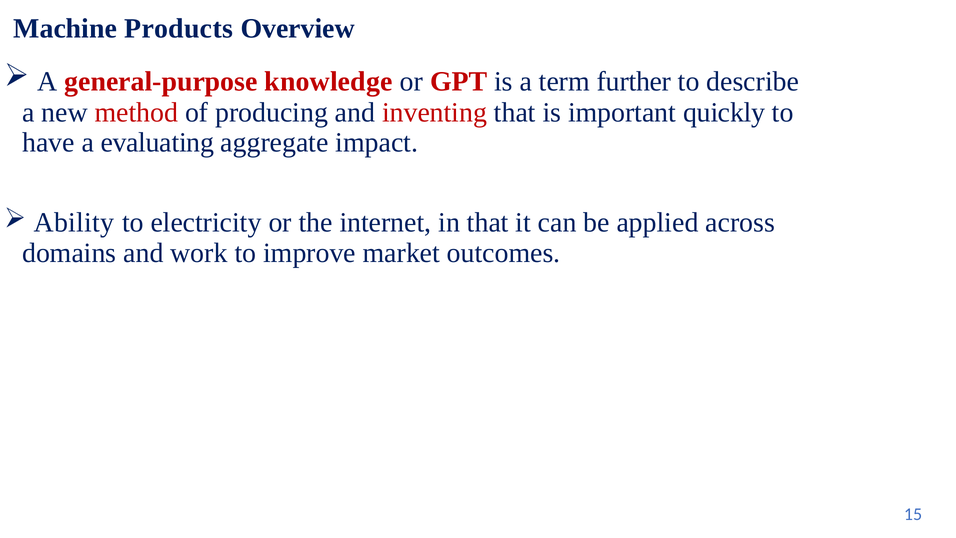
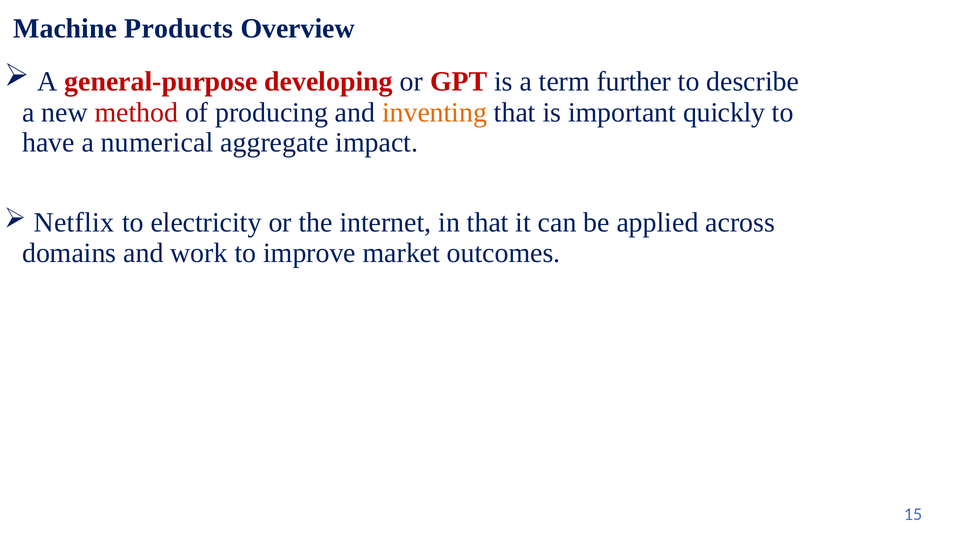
knowledge: knowledge -> developing (329, 82)
inventing colour: red -> orange (435, 113)
evaluating: evaluating -> numerical (157, 143)
Ability: Ability -> Netflix (74, 223)
